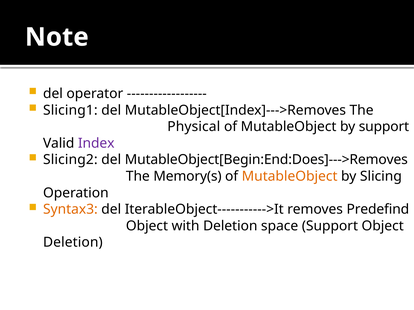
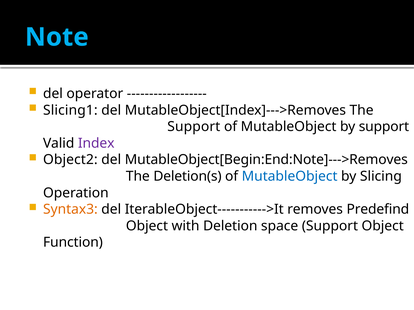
Note colour: white -> light blue (57, 37)
Physical: Physical -> Support (194, 127)
Slicing2: Slicing2 -> Object2 (70, 160)
MutableObject[Begin:End:Does]--->Removes: MutableObject[Begin:End:Does]--->Removes -> MutableObject[Begin:End:Note]--->Removes (266, 160)
Memory(s: Memory(s -> Deletion(s (187, 177)
MutableObject colour: orange -> blue (290, 177)
Deletion: Deletion -> Function (73, 243)
